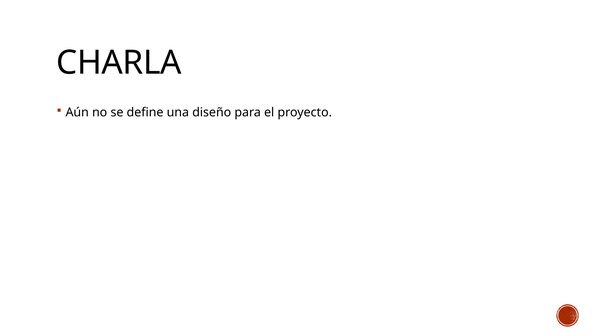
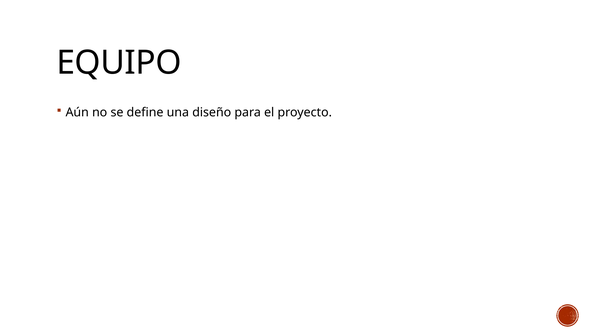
CHARLA: CHARLA -> EQUIPO (119, 63)
